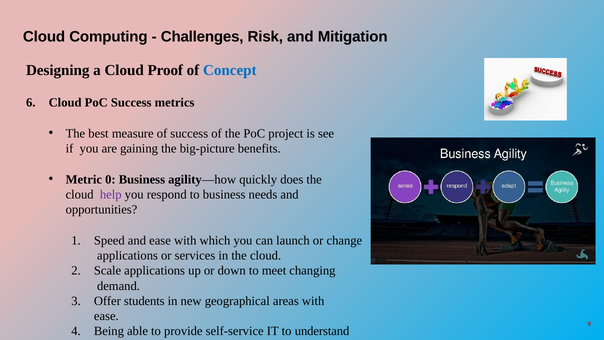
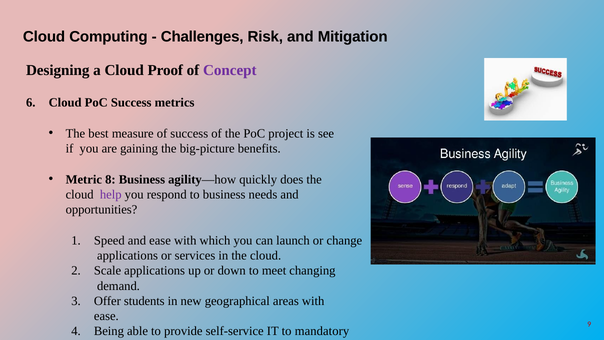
Concept colour: blue -> purple (230, 70)
0: 0 -> 8 (110, 179)
understand: understand -> mandatory (322, 331)
